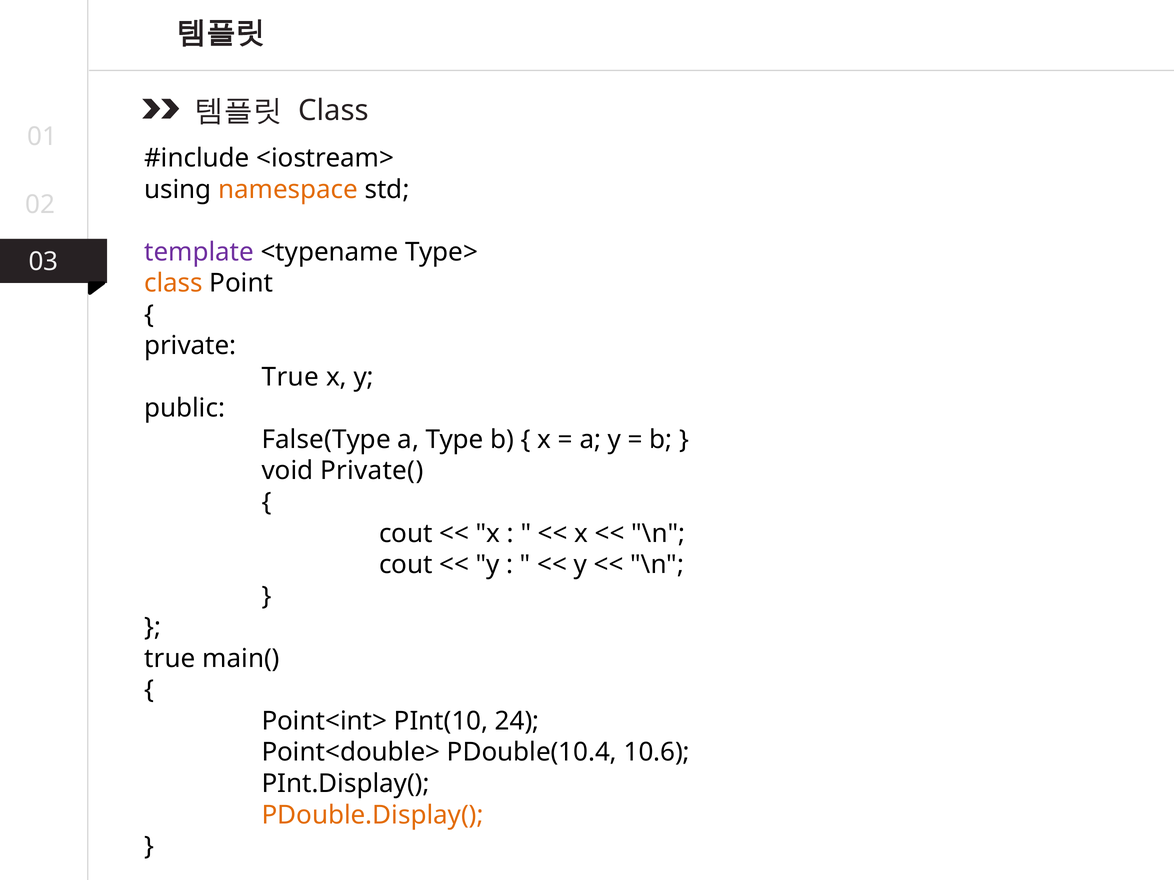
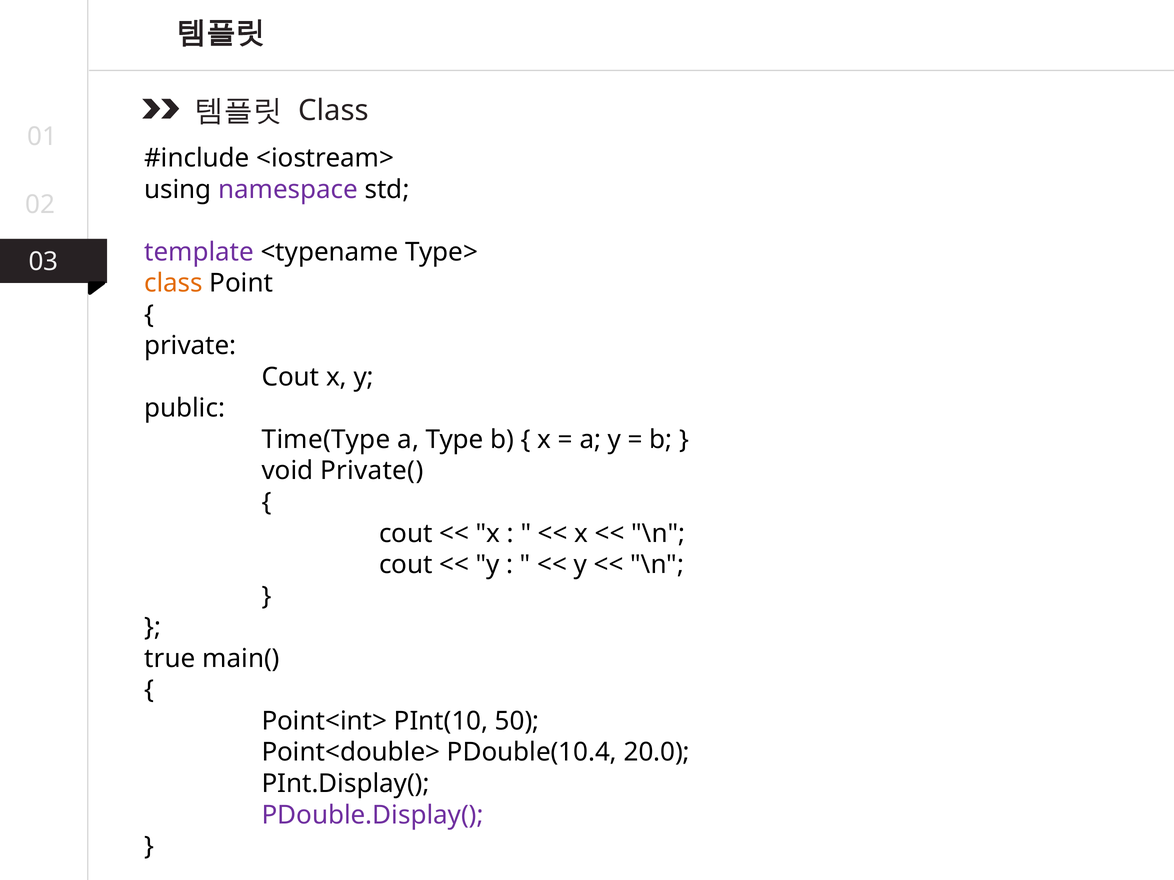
namespace colour: orange -> purple (288, 190)
True: True -> Cout (290, 377)
False(Type: False(Type -> Time(Type (326, 440)
24: 24 -> 50 (517, 721)
10.6: 10.6 -> 20.0 (657, 753)
PDouble.Display( colour: orange -> purple (373, 815)
